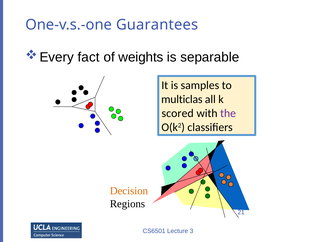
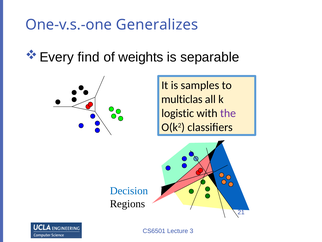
Guarantees: Guarantees -> Generalizes (157, 25)
fact: fact -> find (89, 57)
scored: scored -> logistic (178, 113)
Decision colour: orange -> blue (129, 190)
